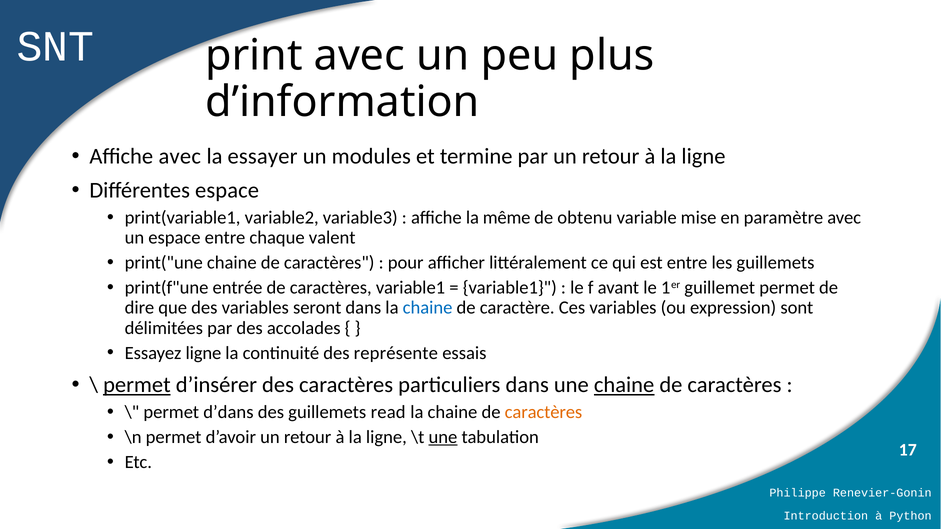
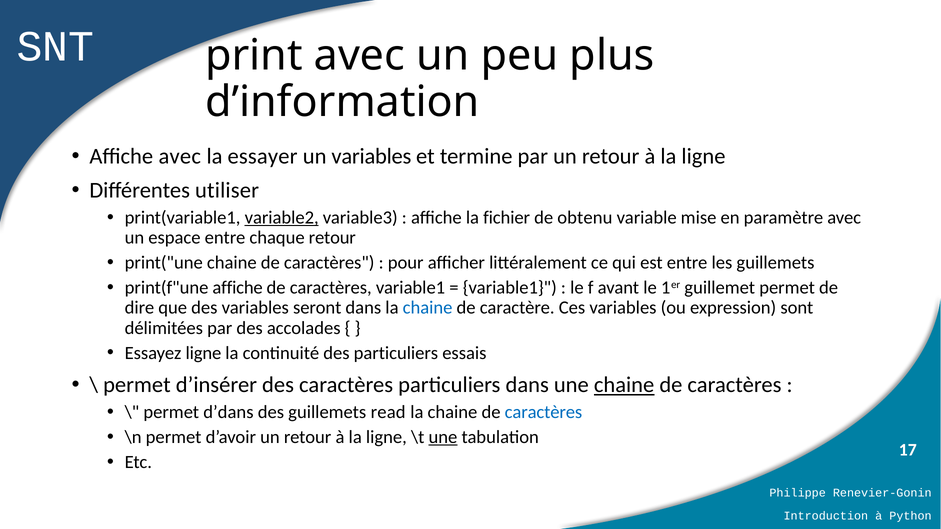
un modules: modules -> variables (371, 156)
Différentes espace: espace -> utiliser (227, 191)
variable2 underline: none -> present (282, 218)
même: même -> fichier (507, 218)
chaque valent: valent -> retour (332, 238)
print(f"une entrée: entrée -> affiche (238, 288)
des représente: représente -> particuliers (396, 353)
permet underline: present -> none (137, 385)
caractères colour: orange -> blue (543, 412)
